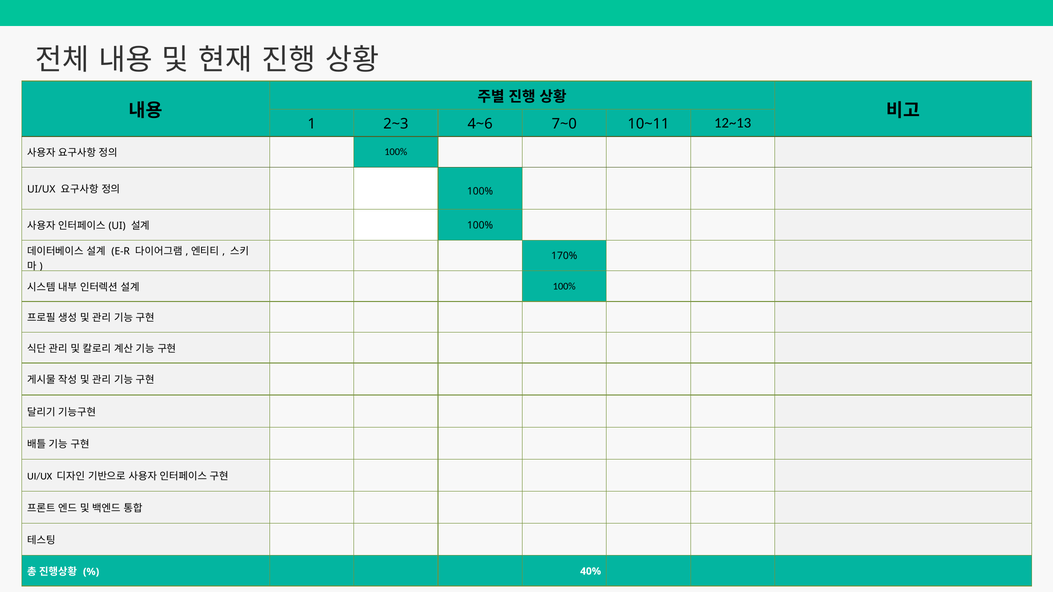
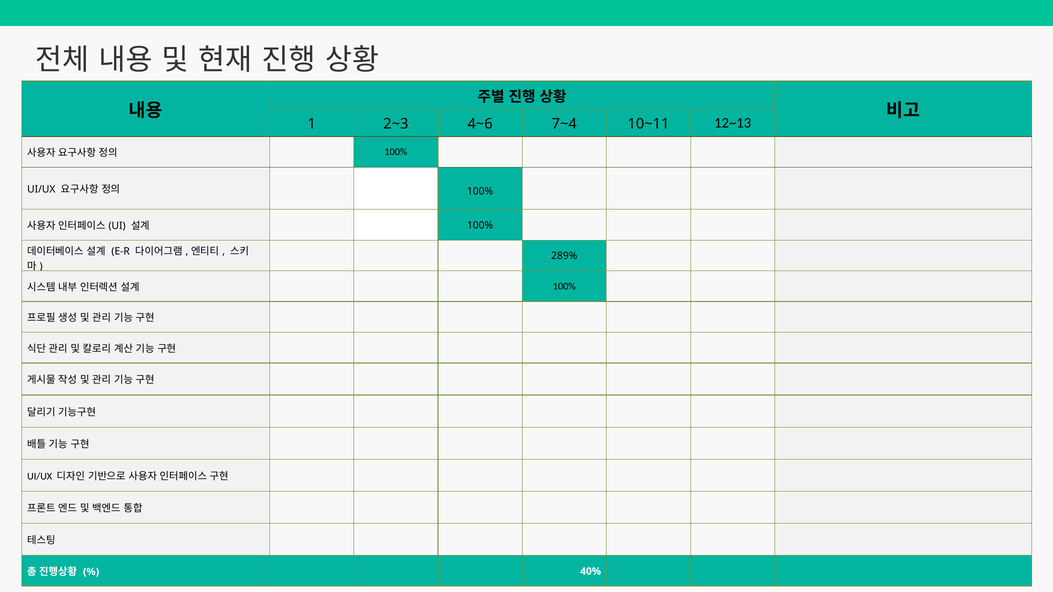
7~0: 7~0 -> 7~4 (564, 124)
170%: 170% -> 289% (564, 256)
